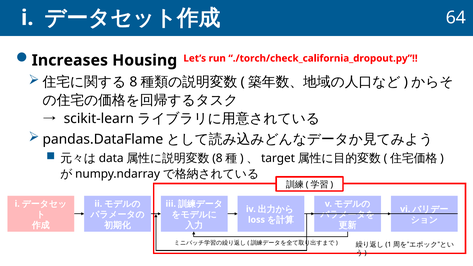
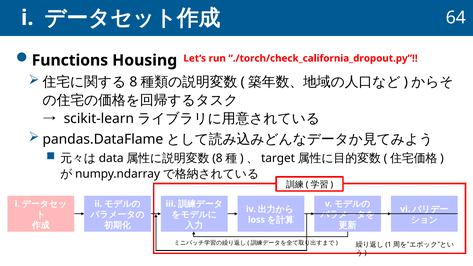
Increases: Increases -> Functions (70, 60)
